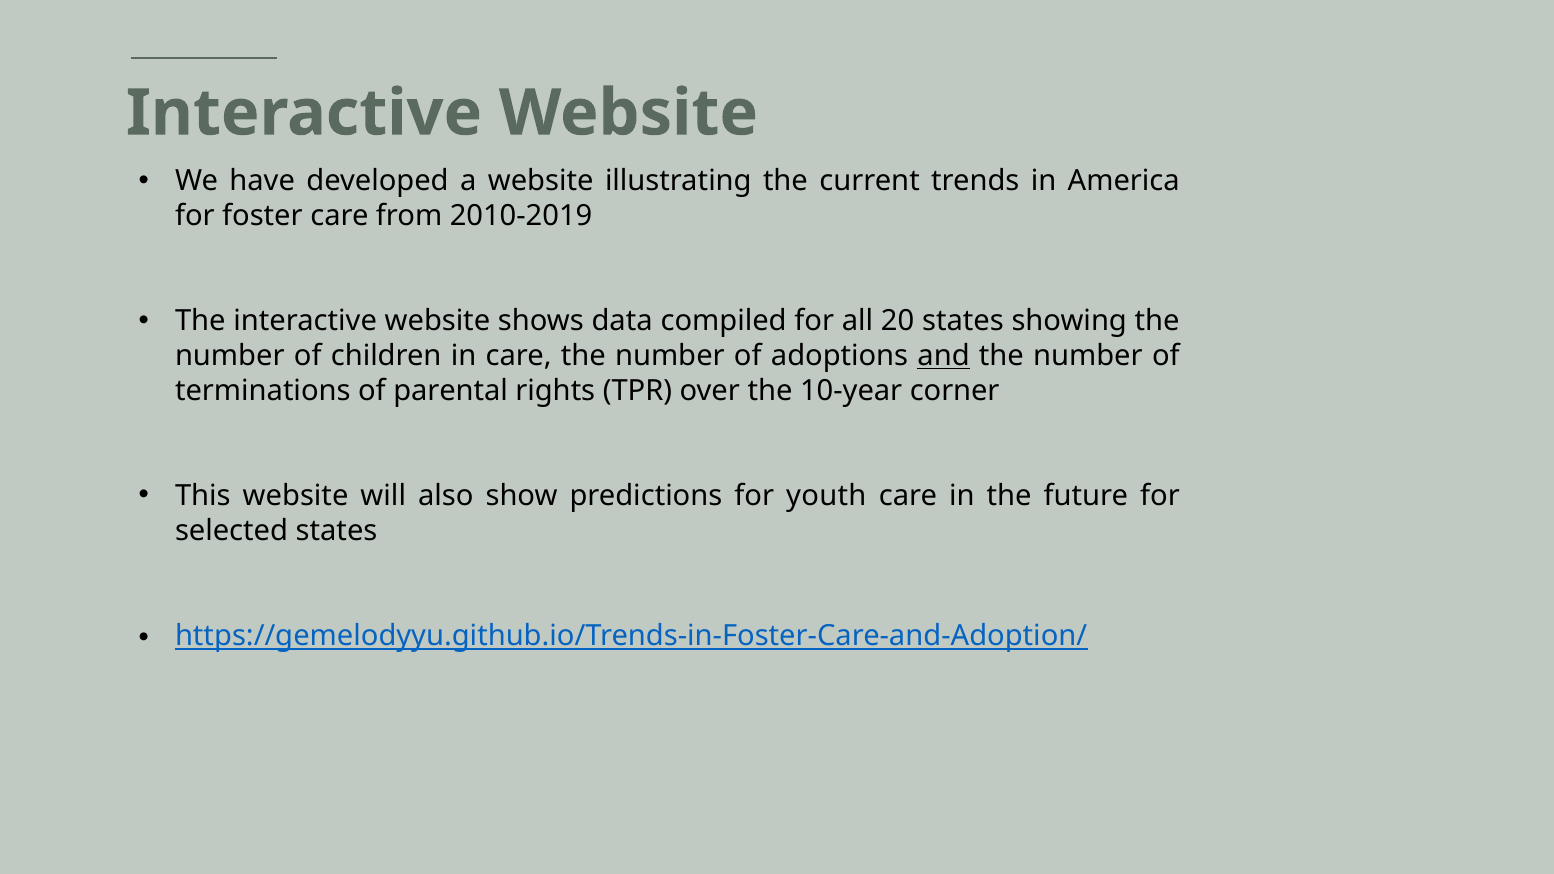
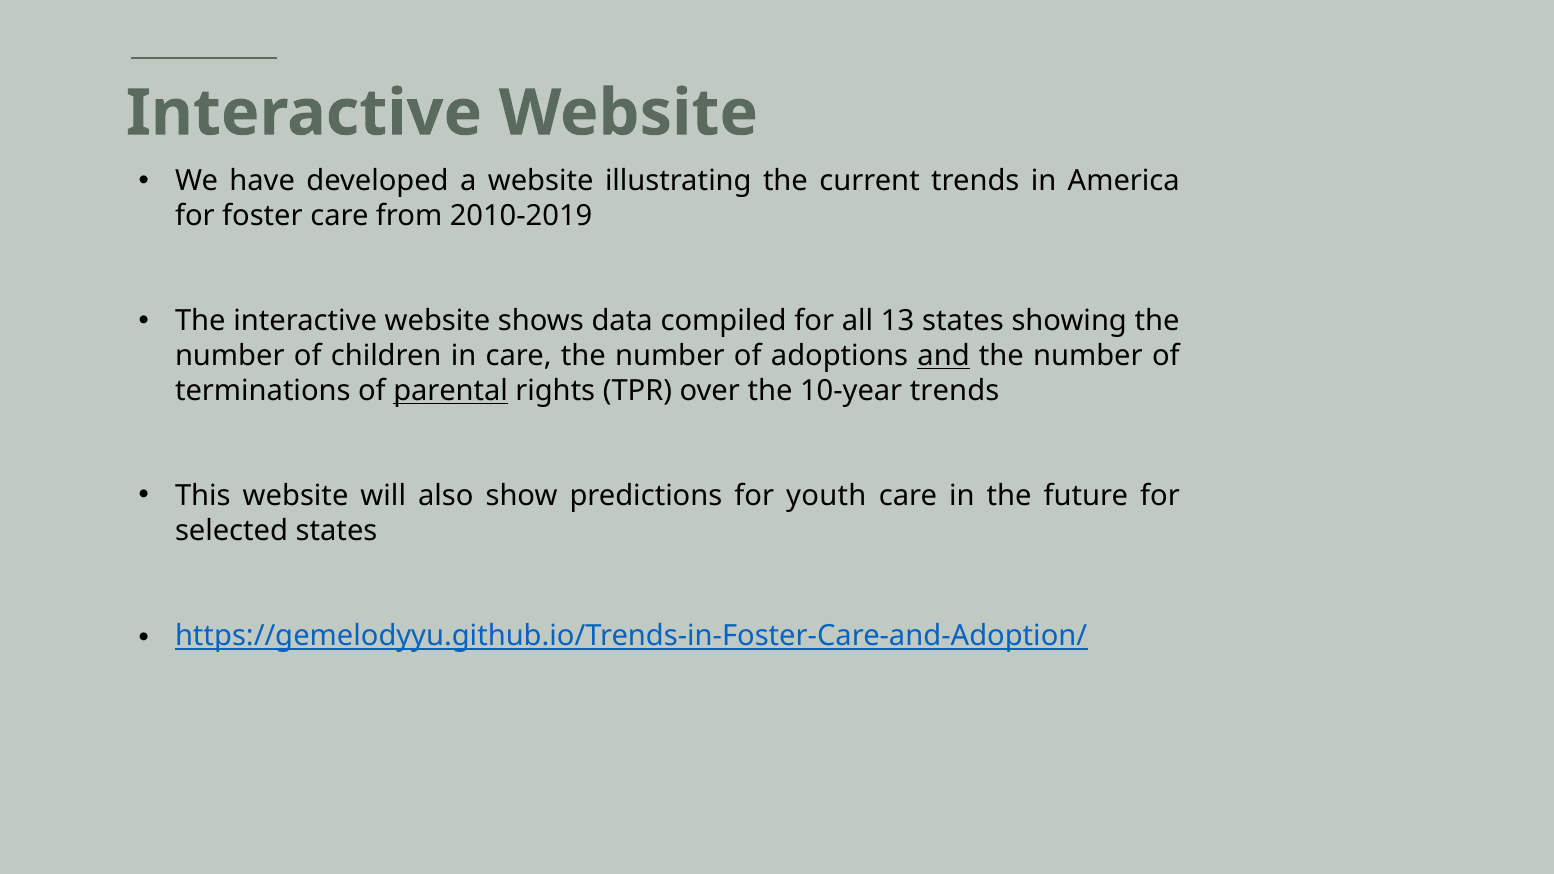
20: 20 -> 13 (898, 321)
parental underline: none -> present (451, 391)
10-year corner: corner -> trends (955, 391)
